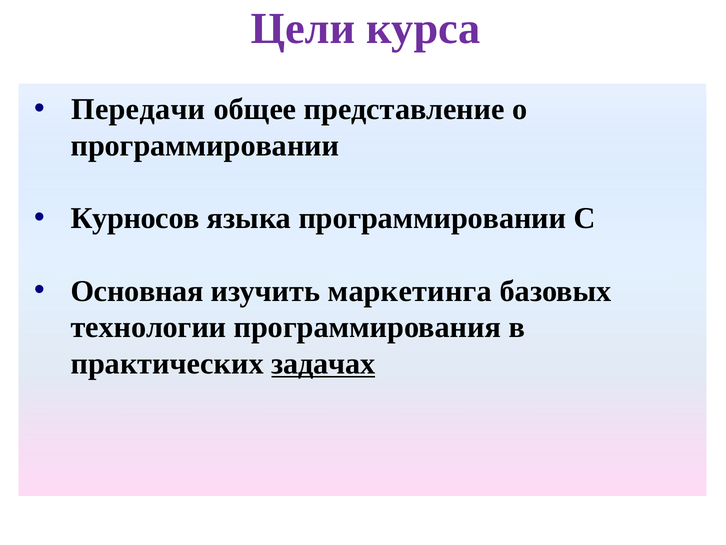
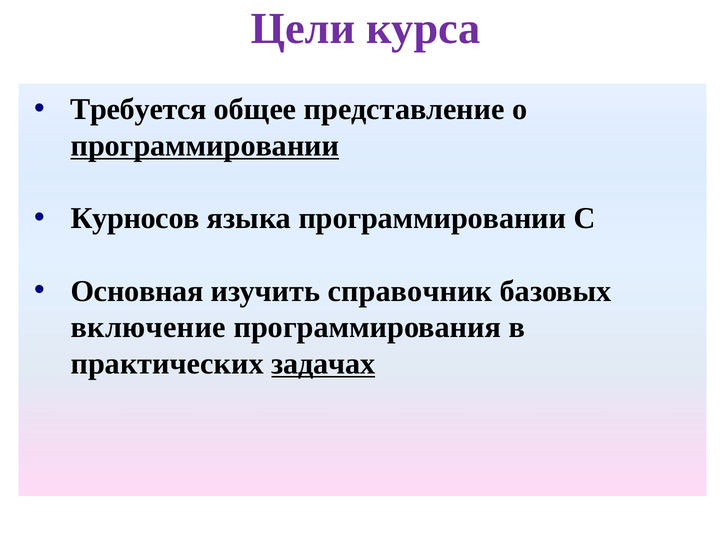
Передачи: Передачи -> Требуется (139, 109)
программировании underline: none -> present (205, 146)
маркетинга: маркетинга -> справочник (410, 291)
технологии: технологии -> включение (148, 327)
